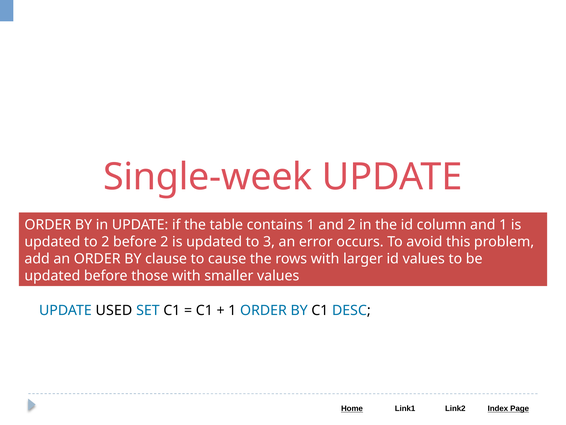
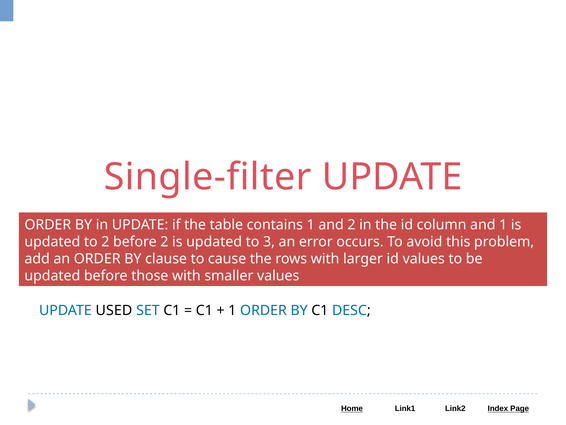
Single-week: Single-week -> Single-filter (207, 177)
